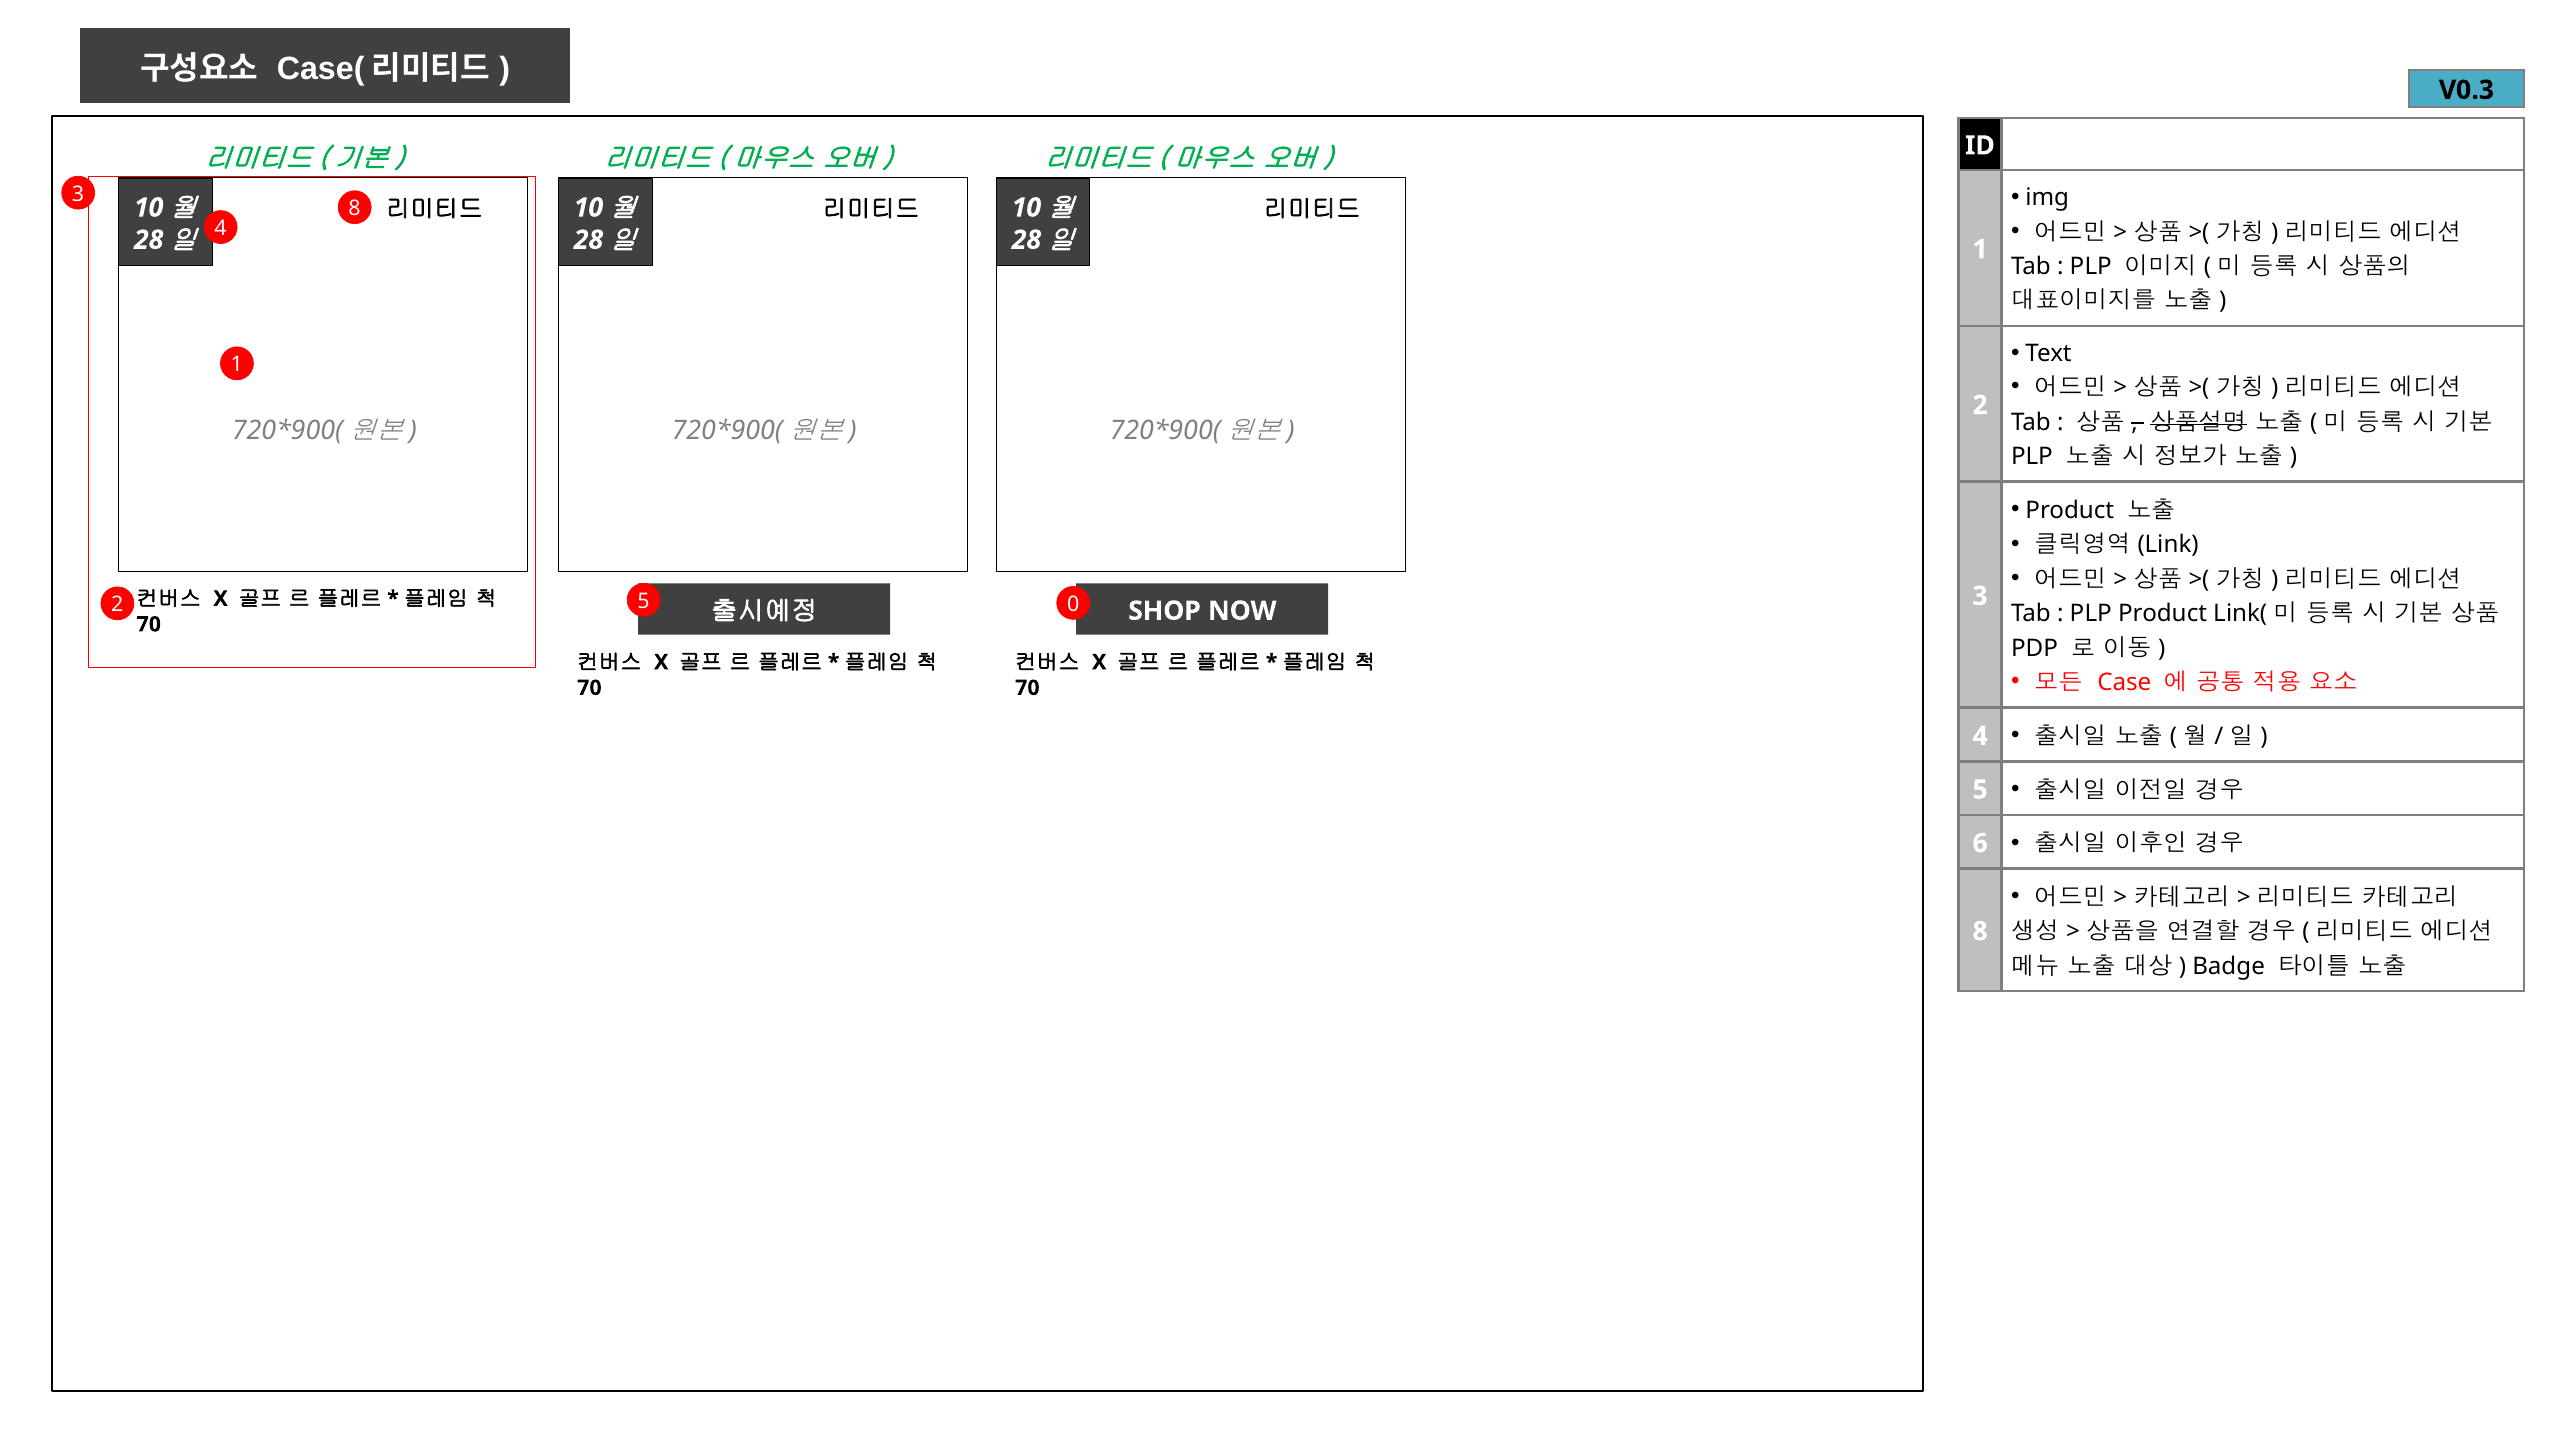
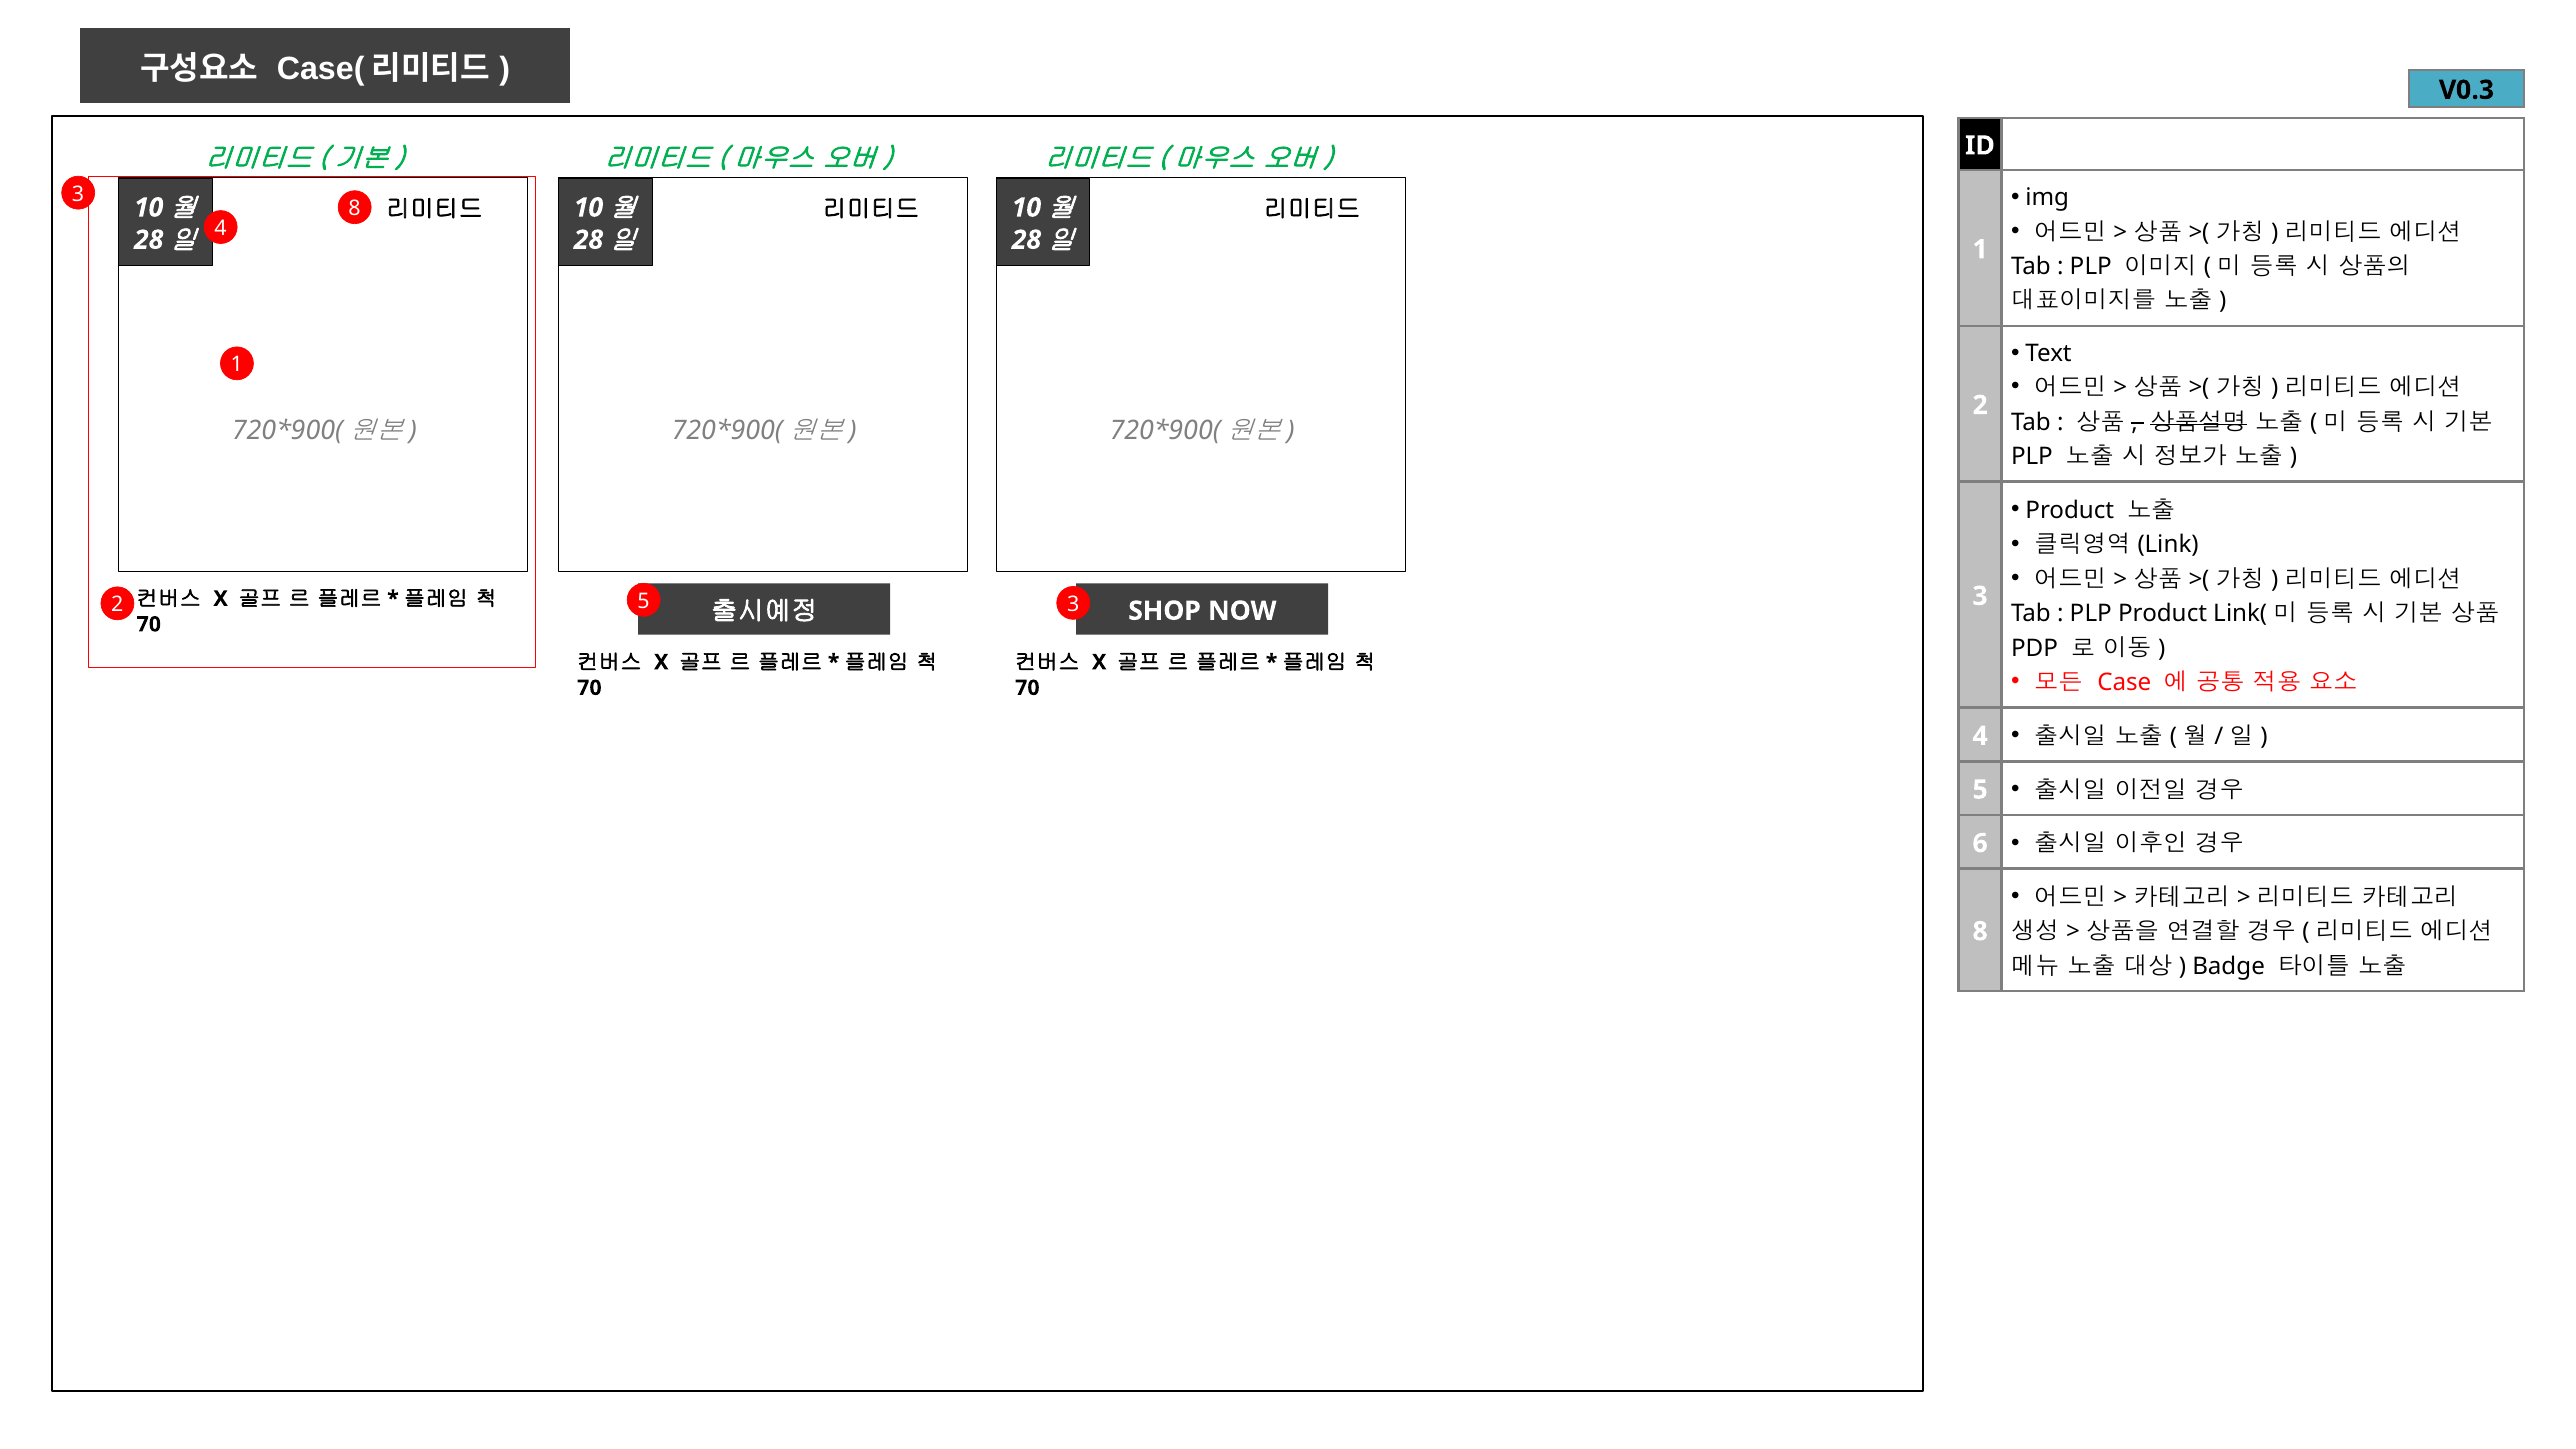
5 0: 0 -> 3 (1073, 604)
